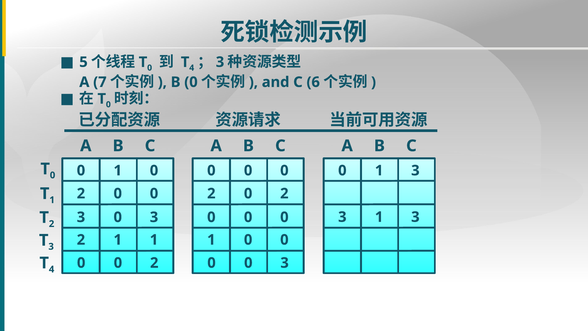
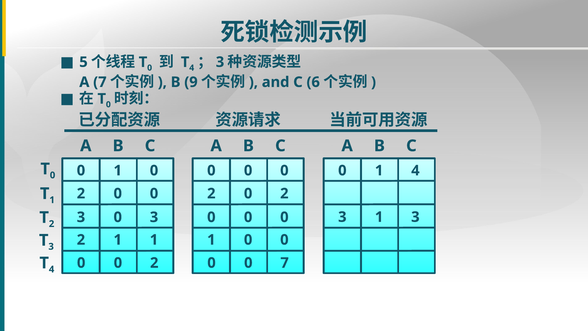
B 0: 0 -> 9 (191, 82)
0 1 3: 3 -> 4 (415, 170)
3: 3 -> 7 (285, 263)
